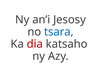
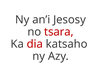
tsara colour: blue -> red (59, 32)
